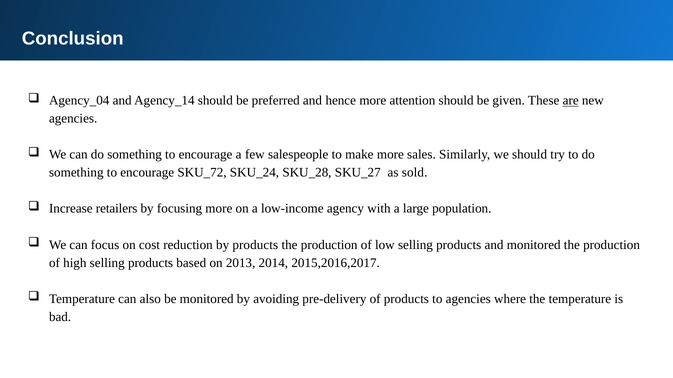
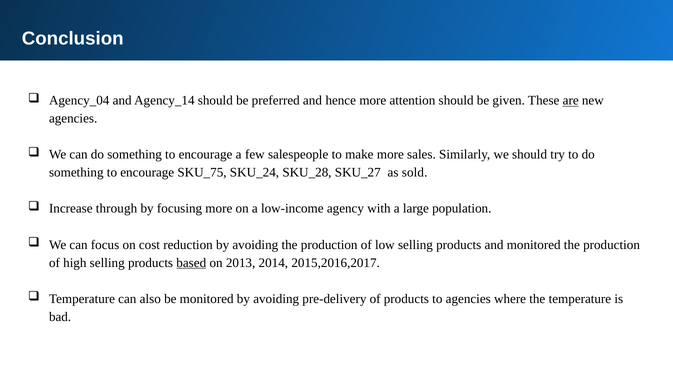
SKU_72: SKU_72 -> SKU_75 (202, 173)
retailers: retailers -> through (117, 209)
reduction by products: products -> avoiding (255, 245)
based underline: none -> present (191, 263)
